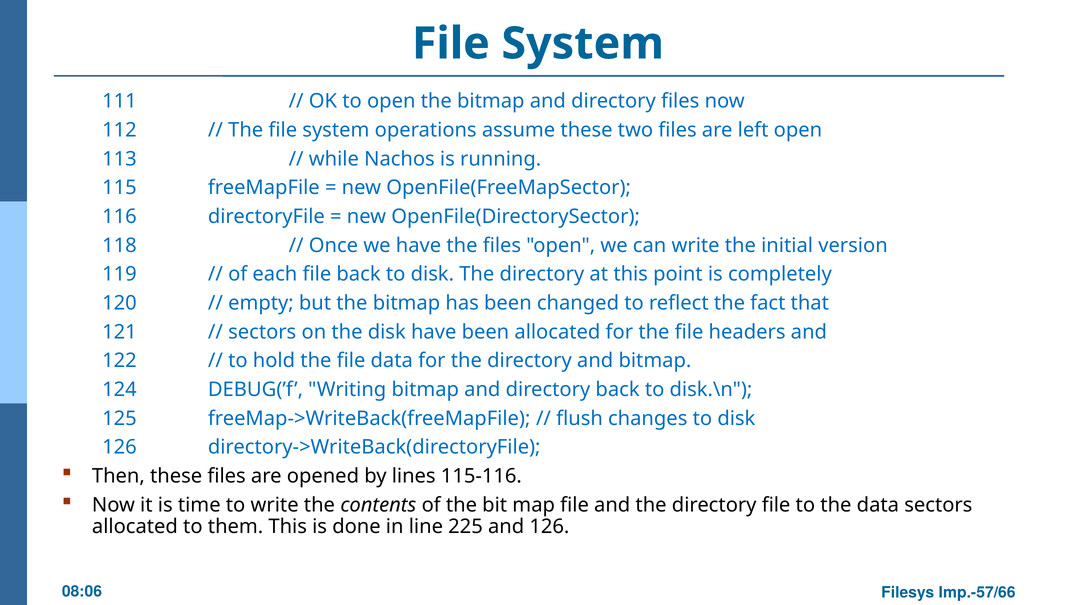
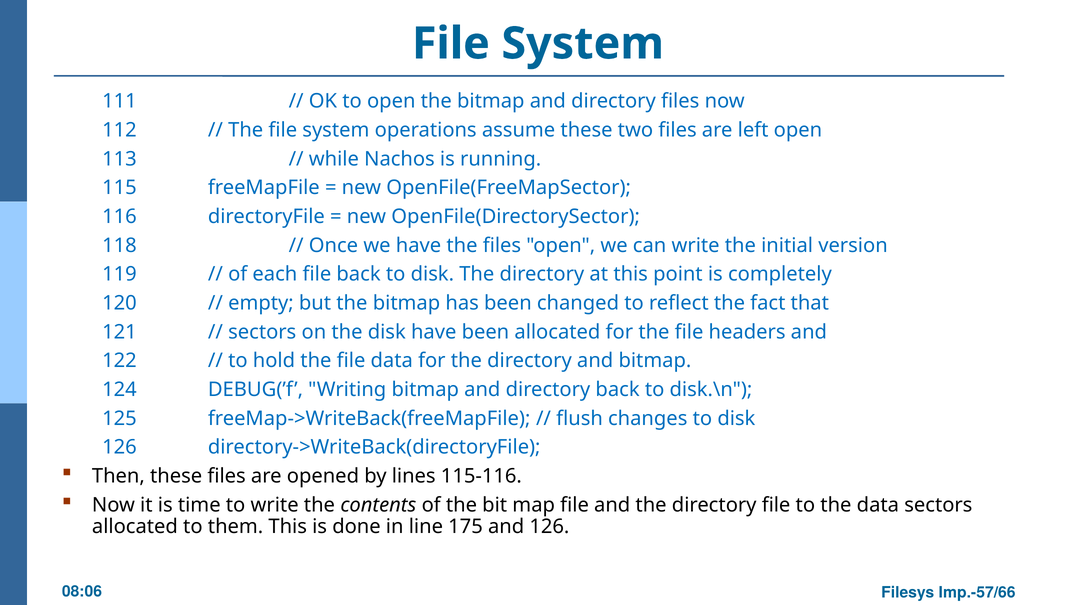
225: 225 -> 175 (465, 527)
